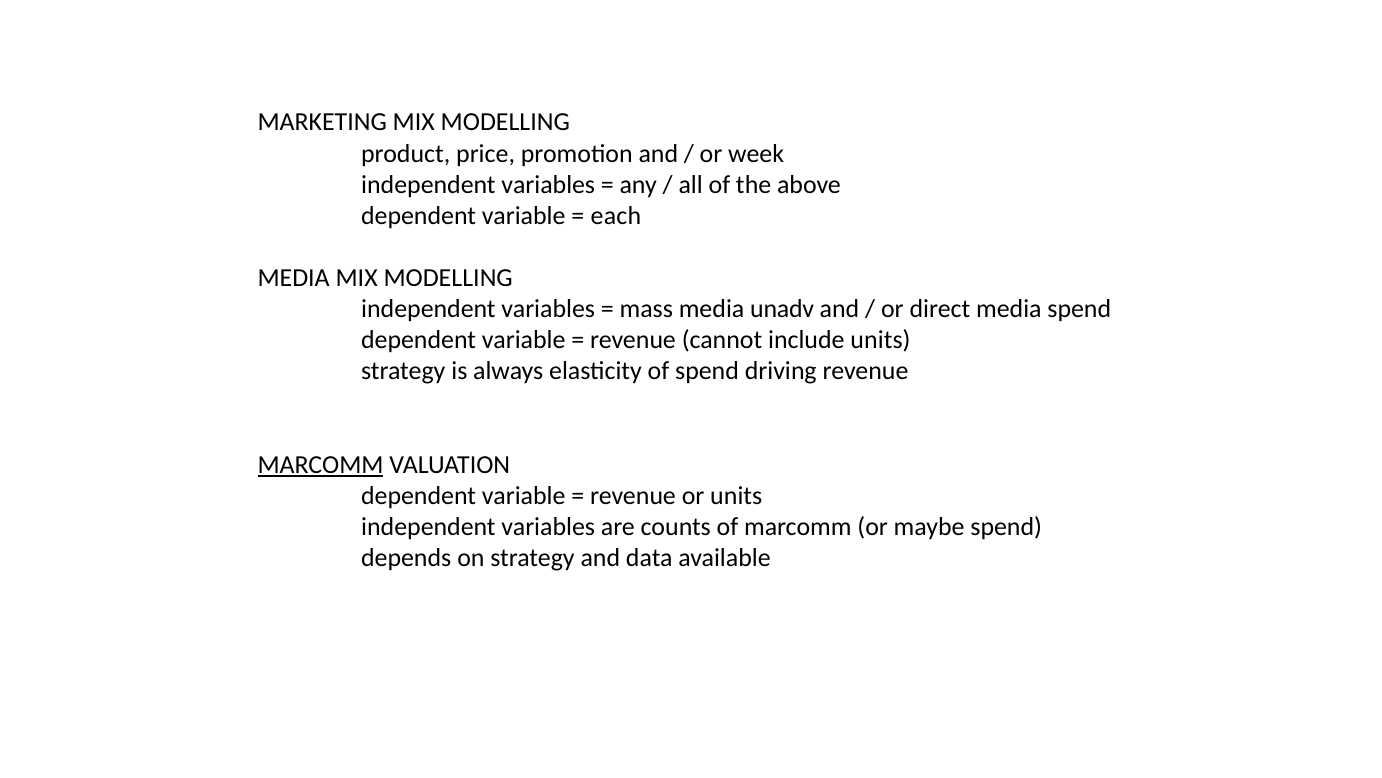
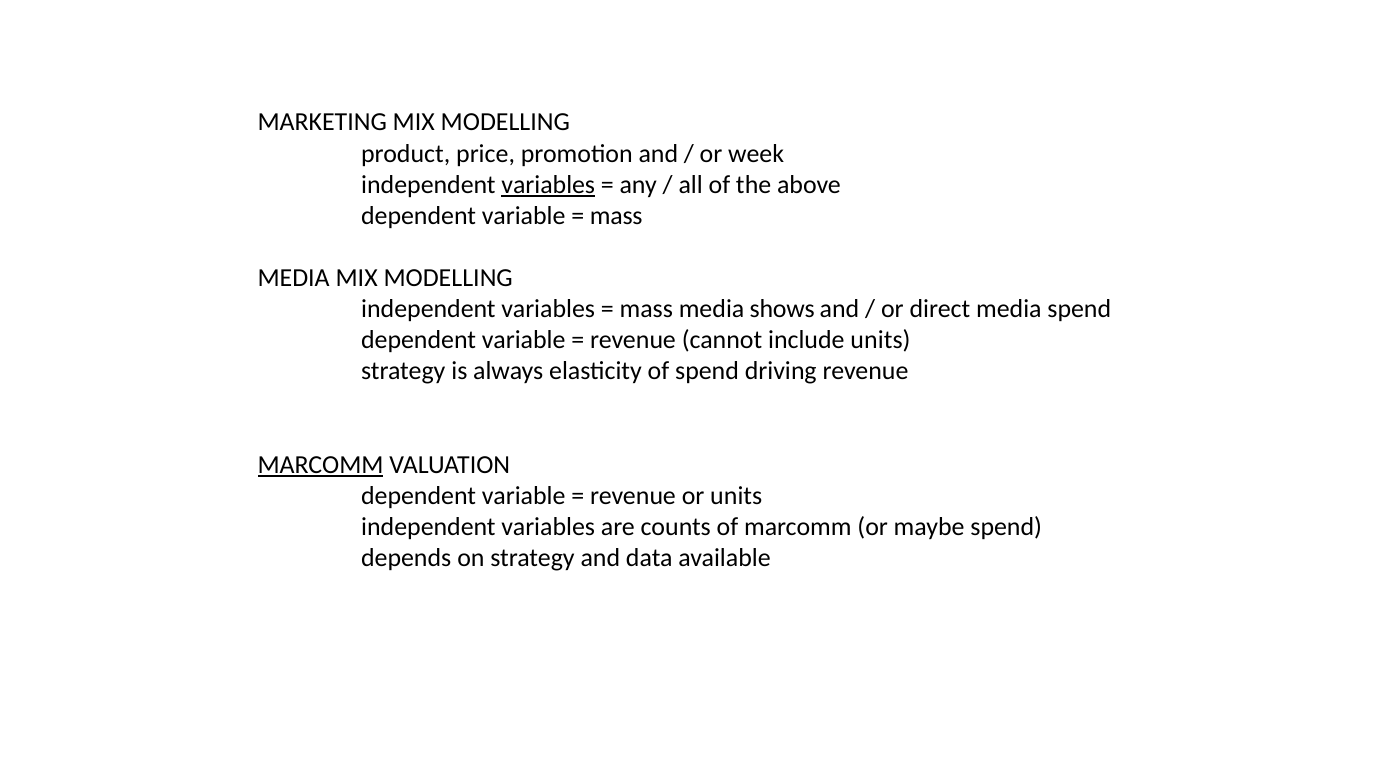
variables underline: none -> present (548, 185)
each: each -> mass (616, 216)
unadv: unadv -> shows (782, 309)
